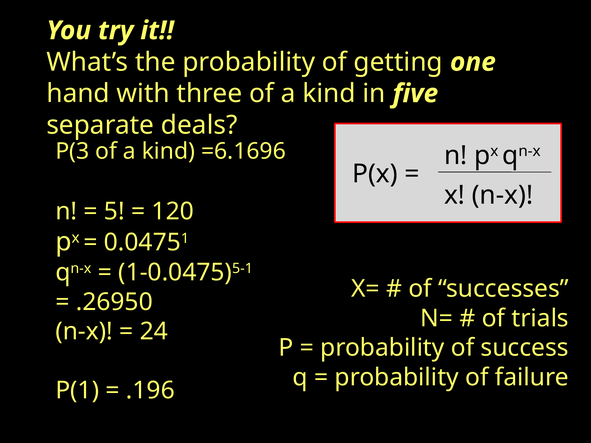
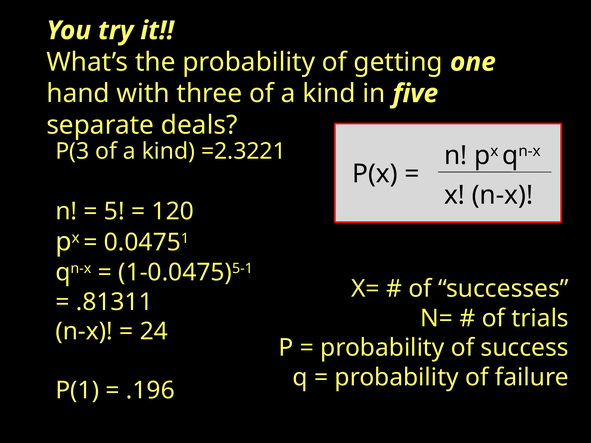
=6.1696: =6.1696 -> =2.3221 (243, 151)
.26950: .26950 -> .81311 (114, 302)
